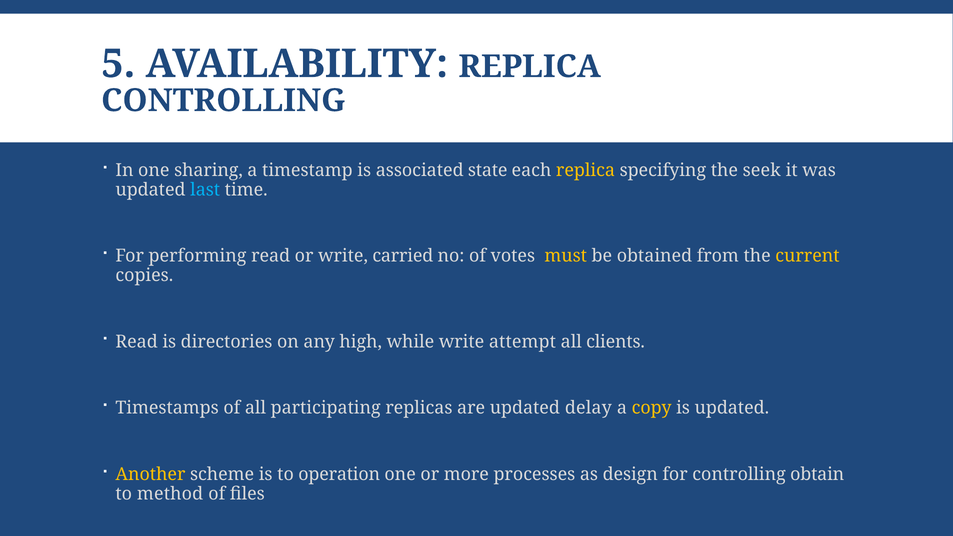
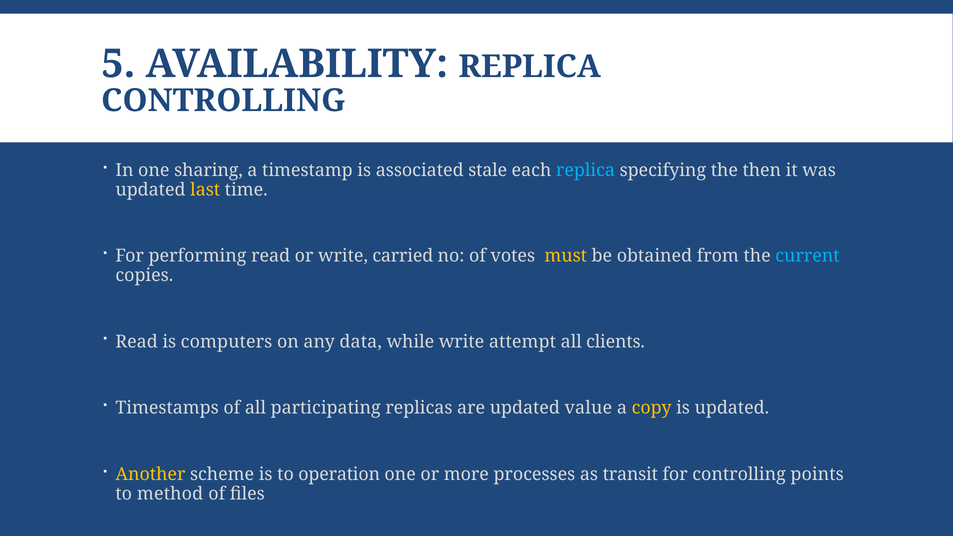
state: state -> stale (488, 170)
replica colour: yellow -> light blue (585, 170)
seek: seek -> then (762, 170)
last colour: light blue -> yellow (205, 190)
current colour: yellow -> light blue (807, 256)
directories: directories -> computers (226, 342)
high: high -> data (361, 342)
delay: delay -> value (588, 408)
design: design -> transit (630, 475)
obtain: obtain -> points (817, 475)
